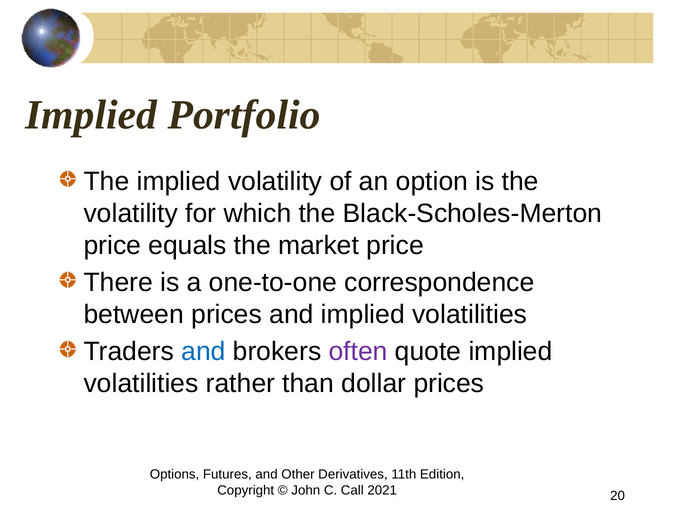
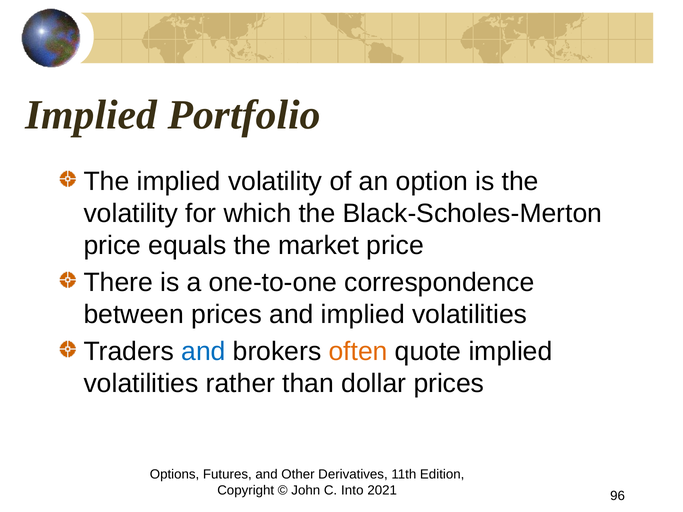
often colour: purple -> orange (358, 352)
Call: Call -> Into (352, 490)
20: 20 -> 96 (618, 496)
